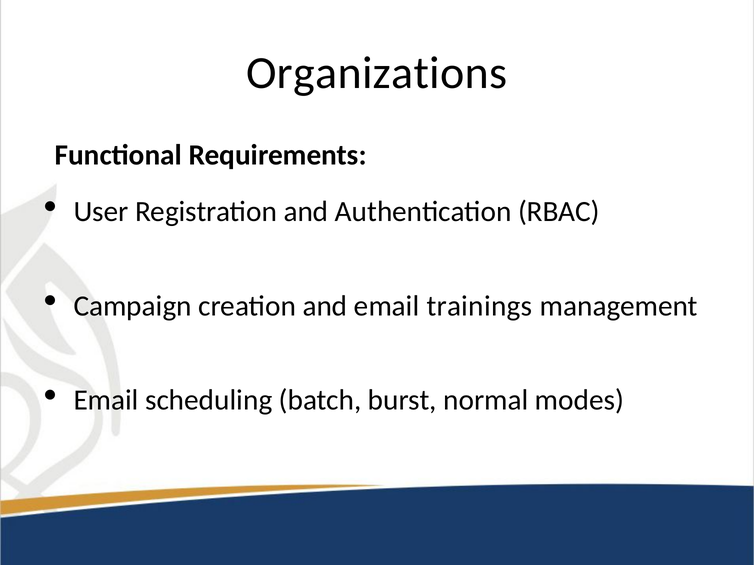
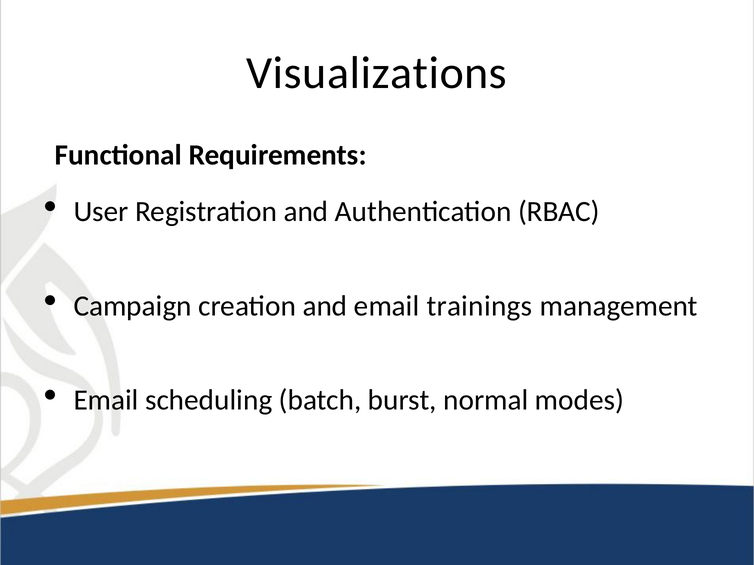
Organizations: Organizations -> Visualizations (377, 73)
